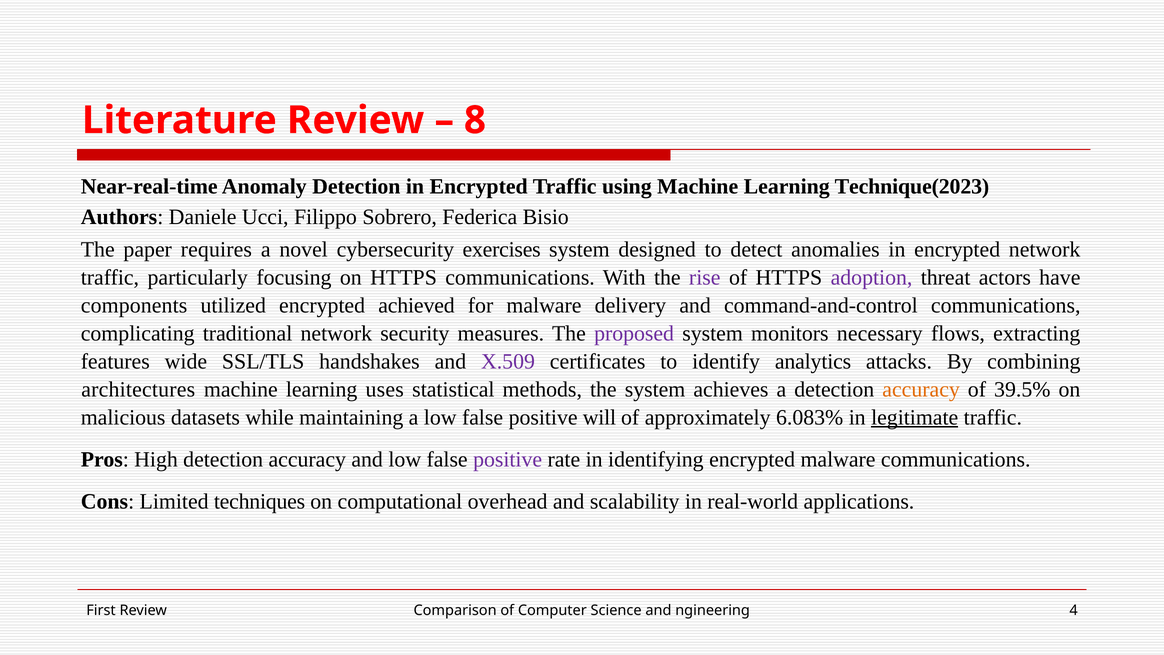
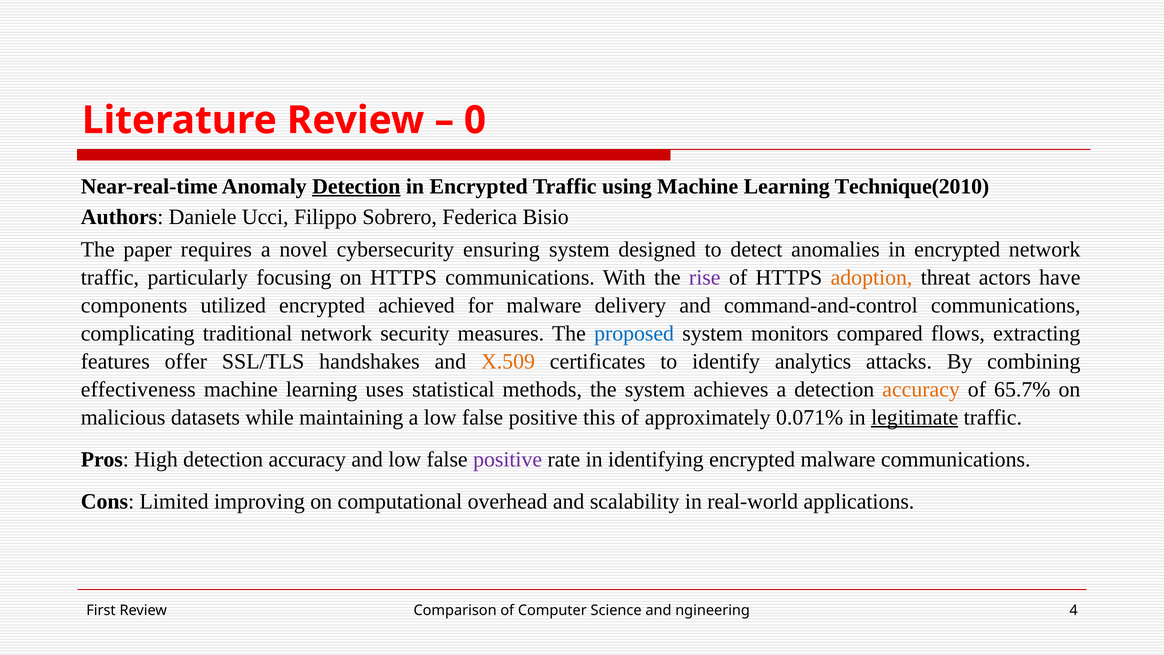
8: 8 -> 0 (475, 120)
Detection underline: none -> present (356, 186)
Technique(2023: Technique(2023 -> Technique(2010 (912, 186)
exercises: exercises -> ensuring (501, 249)
adoption colour: purple -> orange (872, 277)
proposed colour: purple -> blue (634, 333)
necessary: necessary -> compared (880, 333)
wide: wide -> offer (186, 361)
X.509 colour: purple -> orange (508, 361)
architectures: architectures -> effectiveness (138, 389)
39.5%: 39.5% -> 65.7% (1022, 389)
will: will -> this (599, 417)
6.083%: 6.083% -> 0.071% (810, 417)
techniques: techniques -> improving (259, 501)
